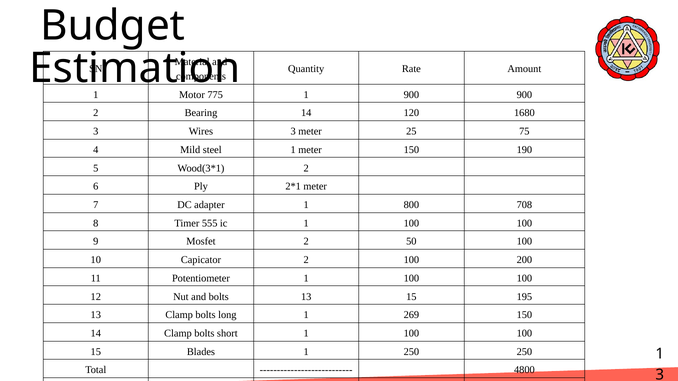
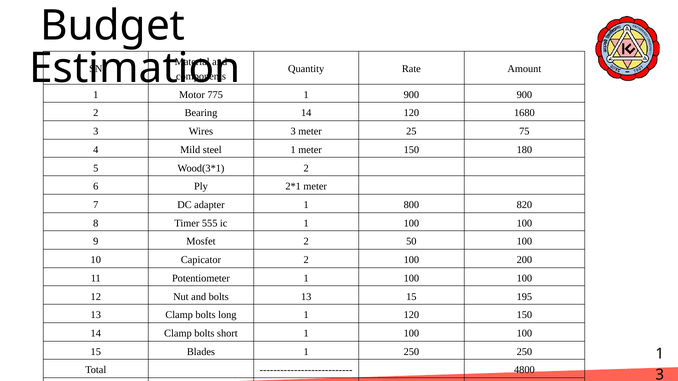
190: 190 -> 180 (524, 150)
708: 708 -> 820 (524, 205)
1 269: 269 -> 120 (411, 315)
